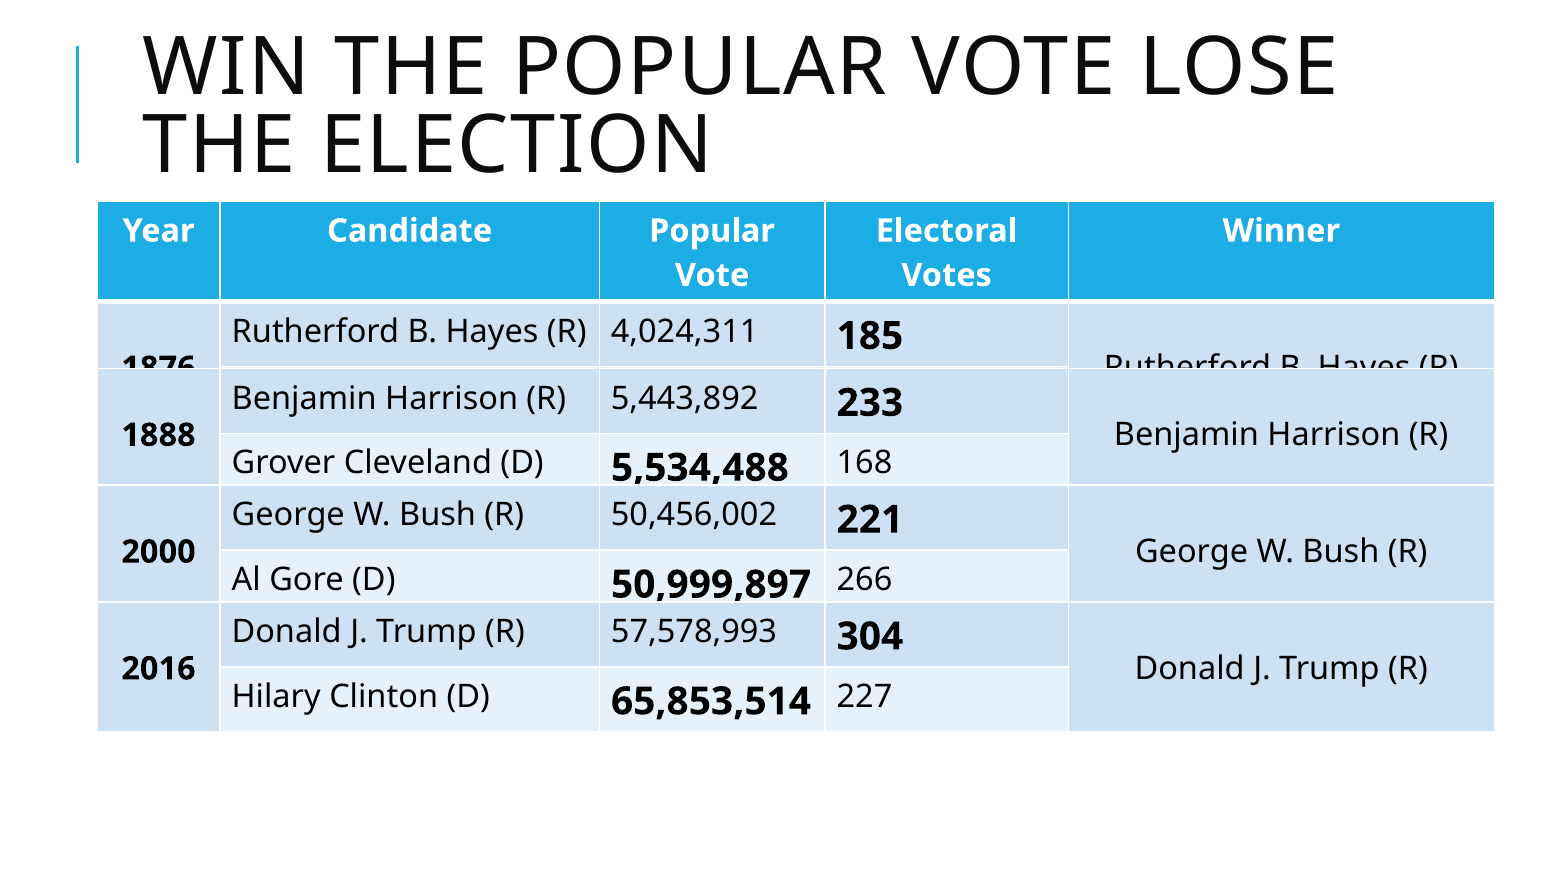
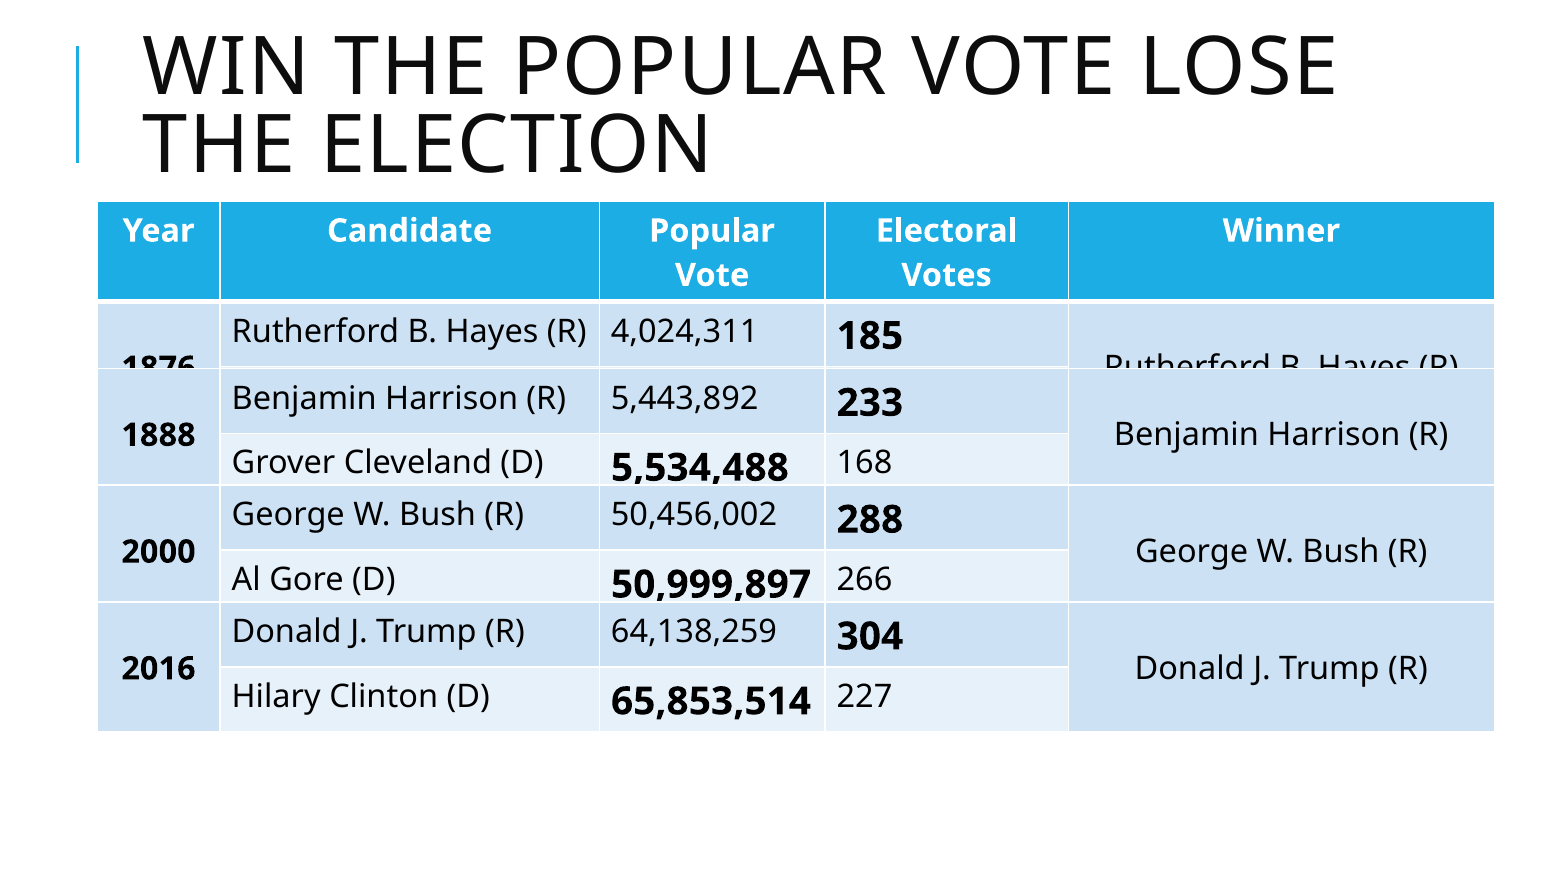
221: 221 -> 288 (870, 520)
57,578,993: 57,578,993 -> 64,138,259 (694, 632)
